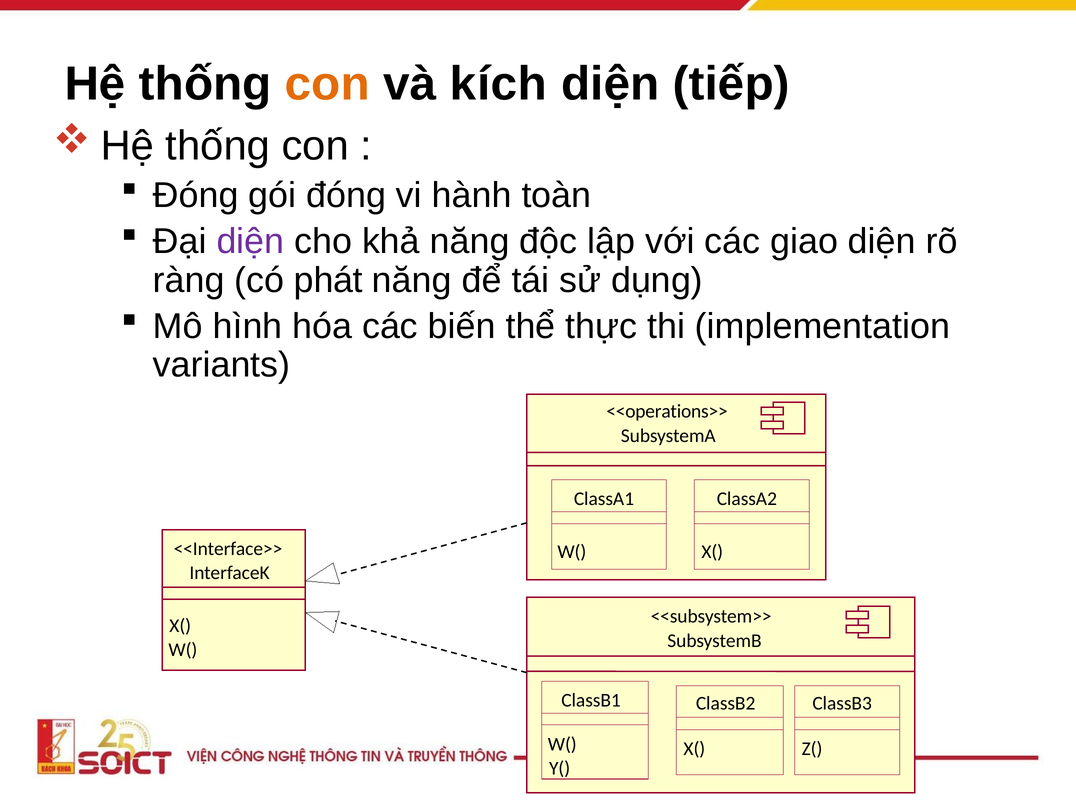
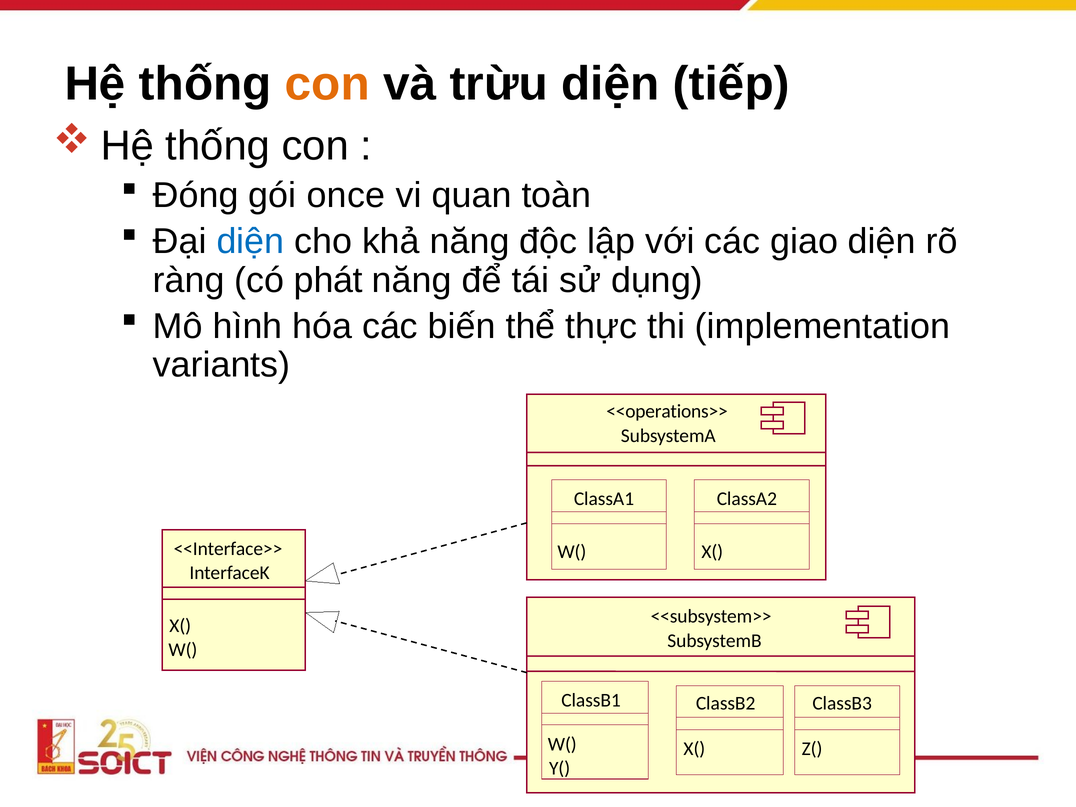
kích: kích -> trừu (499, 84)
gói đóng: đóng -> once (346, 195)
hành: hành -> quan (472, 195)
diện colour: purple -> blue (250, 241)
